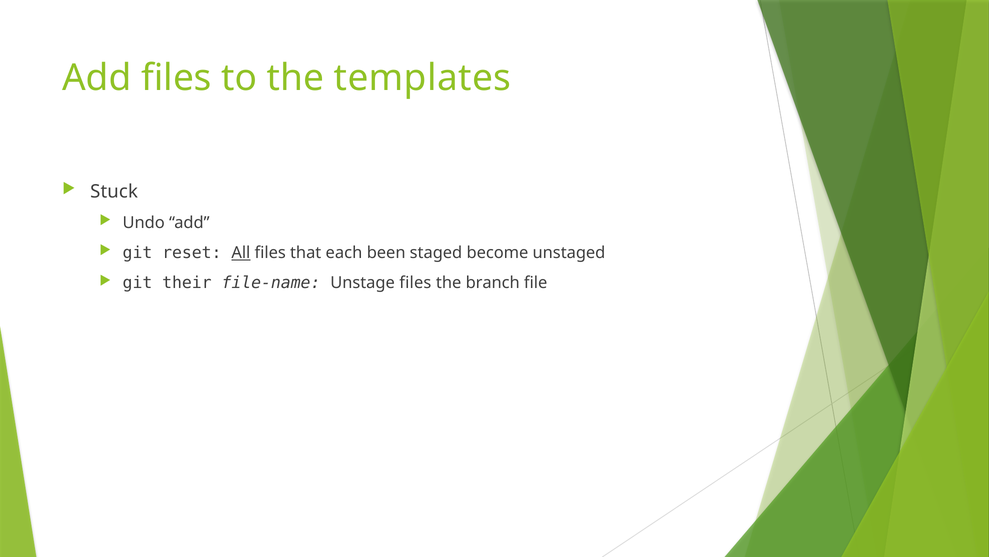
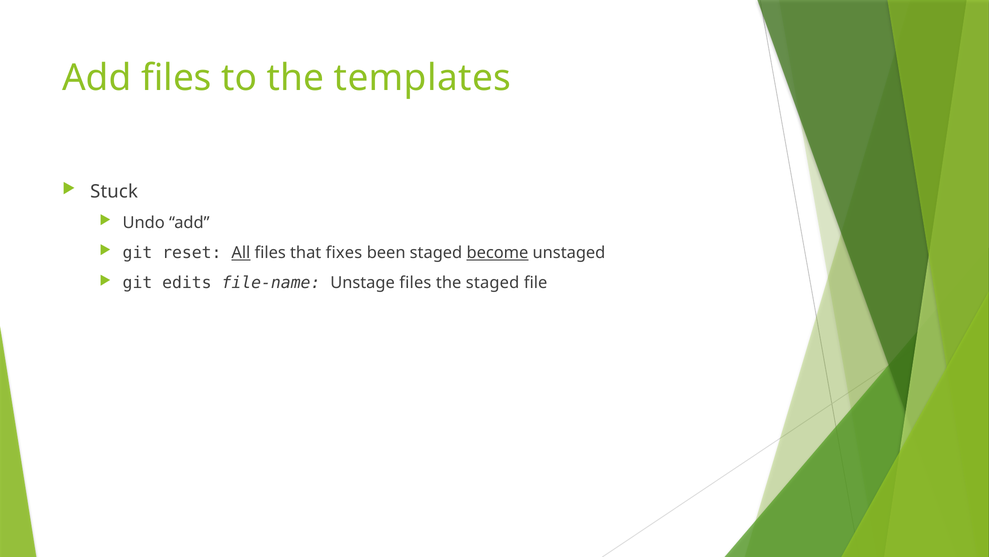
each: each -> fixes (344, 253)
become underline: none -> present (497, 253)
their: their -> edits (187, 283)
the branch: branch -> staged (493, 283)
